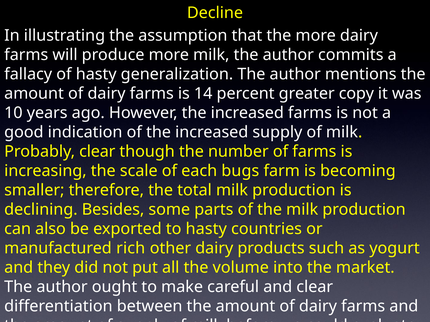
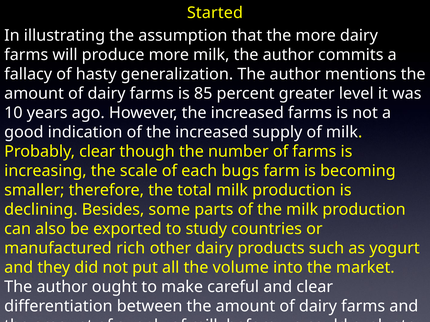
Decline: Decline -> Started (215, 13)
14: 14 -> 85 (203, 94)
copy: copy -> level (356, 94)
to hasty: hasty -> study (206, 229)
